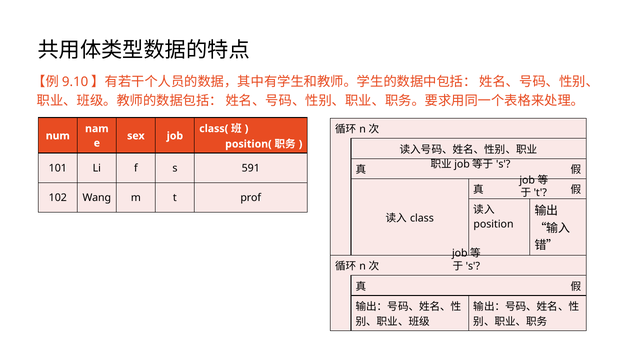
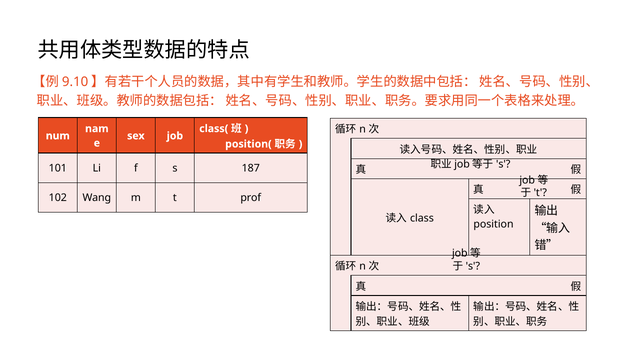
591: 591 -> 187 (251, 168)
